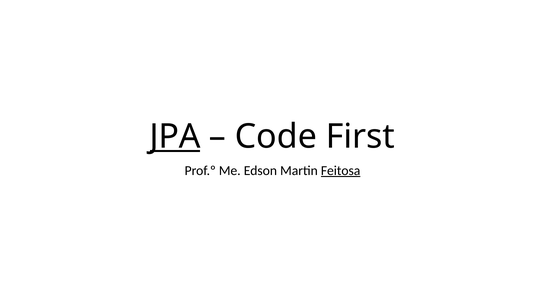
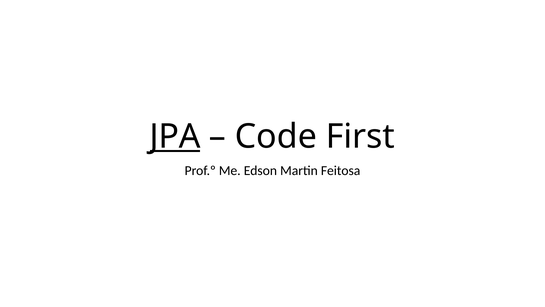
Feitosa underline: present -> none (341, 170)
